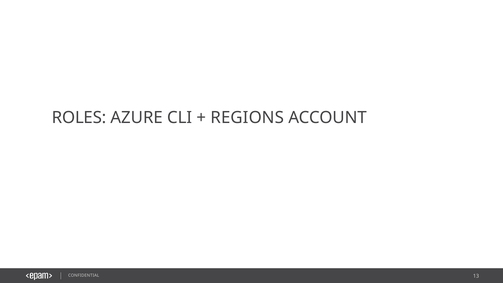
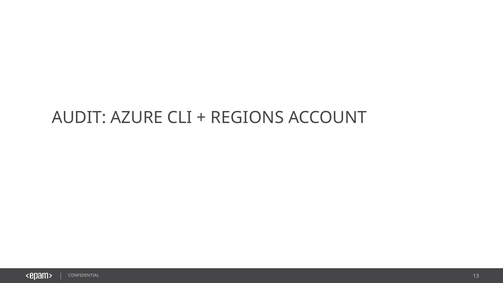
ROLES: ROLES -> AUDIT (79, 118)
